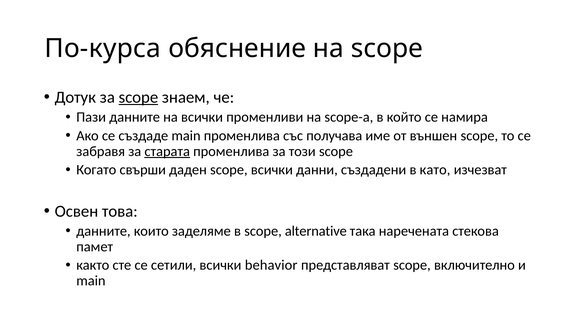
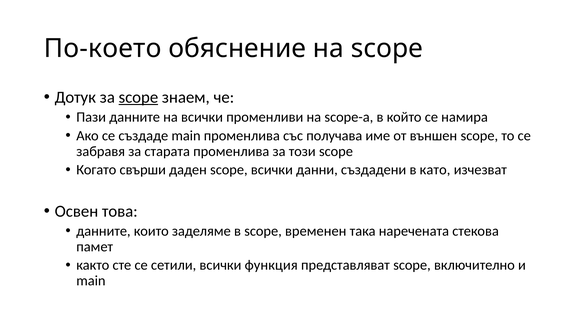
По-курса: По-курса -> По-което (103, 48)
старата underline: present -> none (167, 151)
alternative: alternative -> временен (316, 231)
behavior: behavior -> функция (271, 265)
